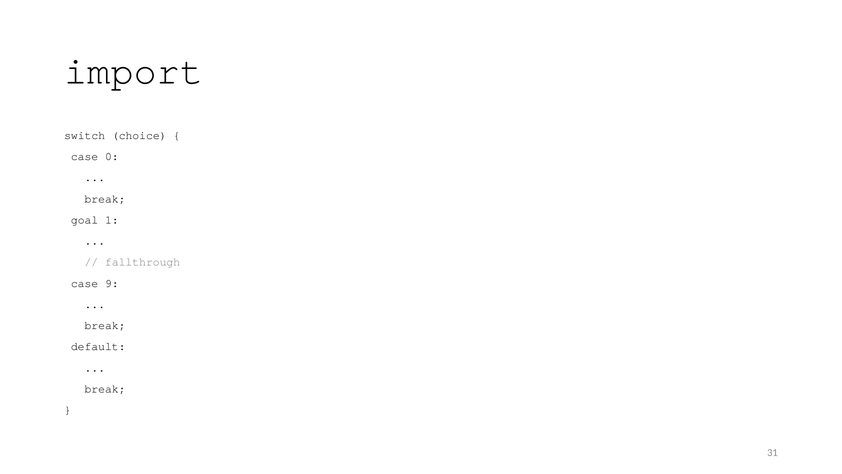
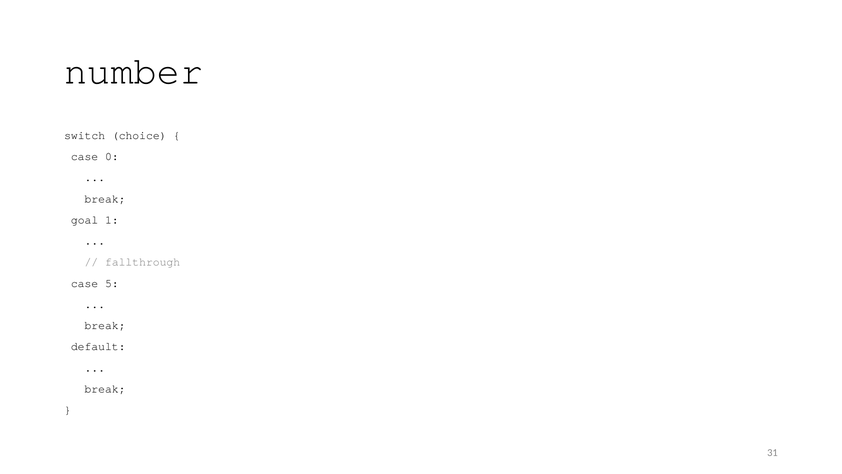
import: import -> number (134, 71)
9: 9 -> 5 (112, 283)
